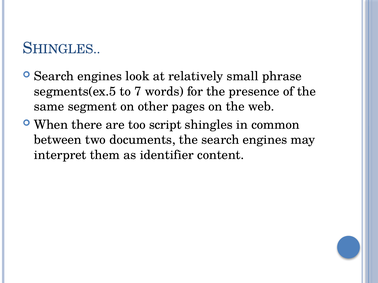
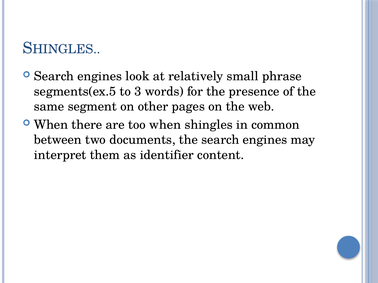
7: 7 -> 3 (138, 92)
too script: script -> when (165, 125)
